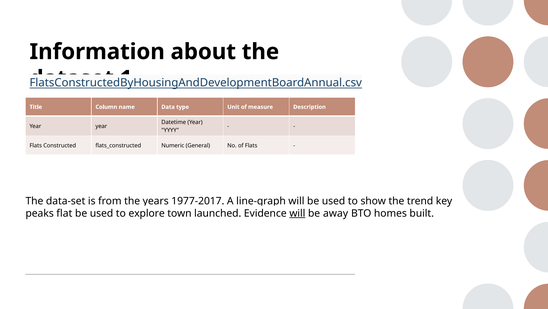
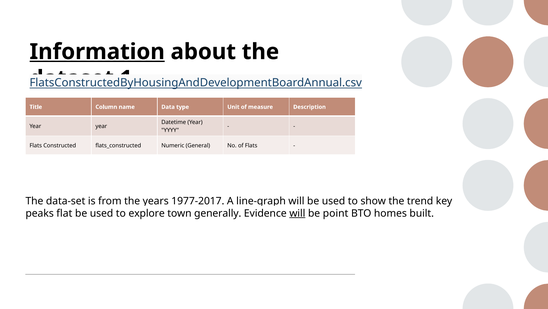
Information underline: none -> present (97, 52)
launched: launched -> generally (218, 213)
away: away -> point (336, 213)
